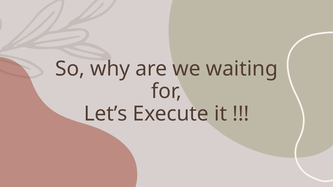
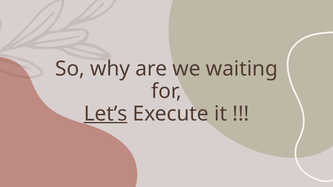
Let’s underline: none -> present (106, 114)
